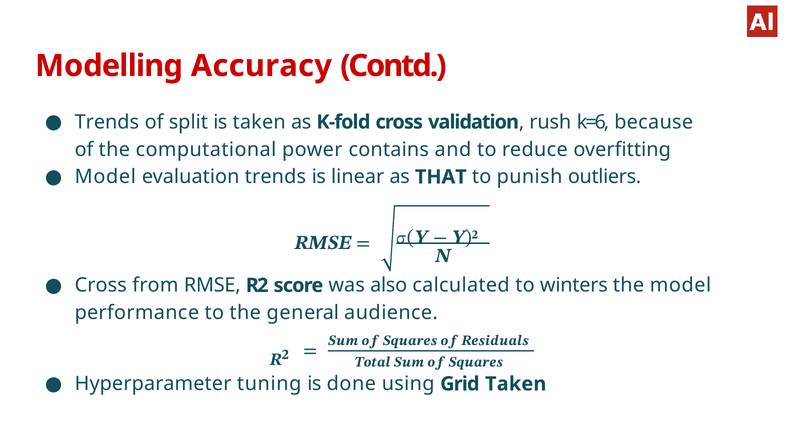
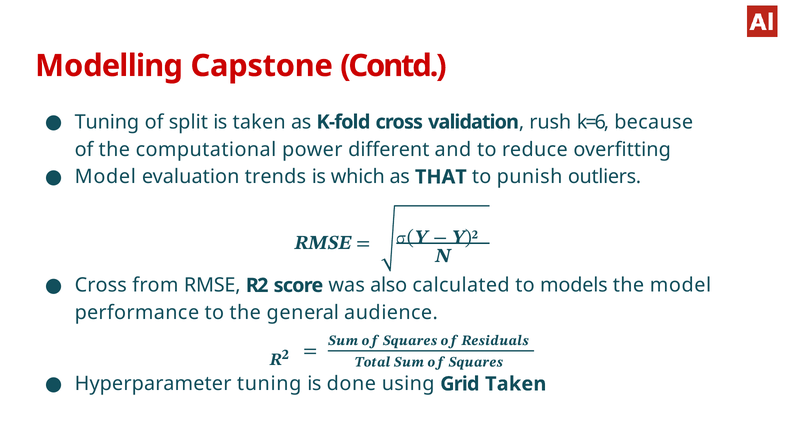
Accuracy: Accuracy -> Capstone (262, 66)
Trends: Trends -> Tuning (107, 122)
contains: contains -> different (389, 149)
linear: linear -> which (358, 177)
winters: winters -> models (574, 285)
